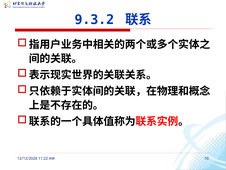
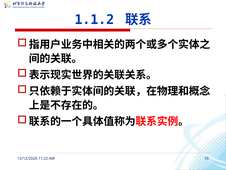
9.3.2: 9.3.2 -> 1.1.2 (94, 20)
